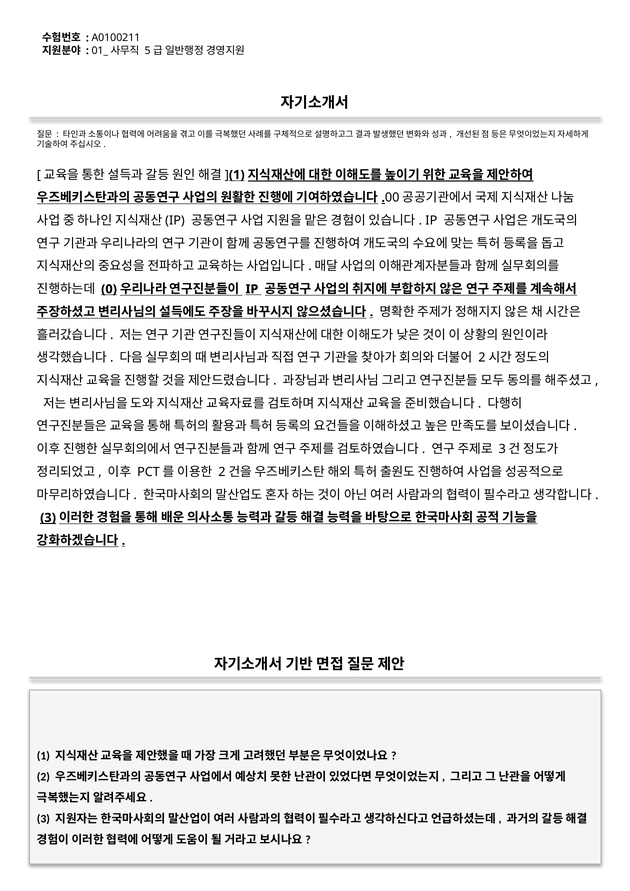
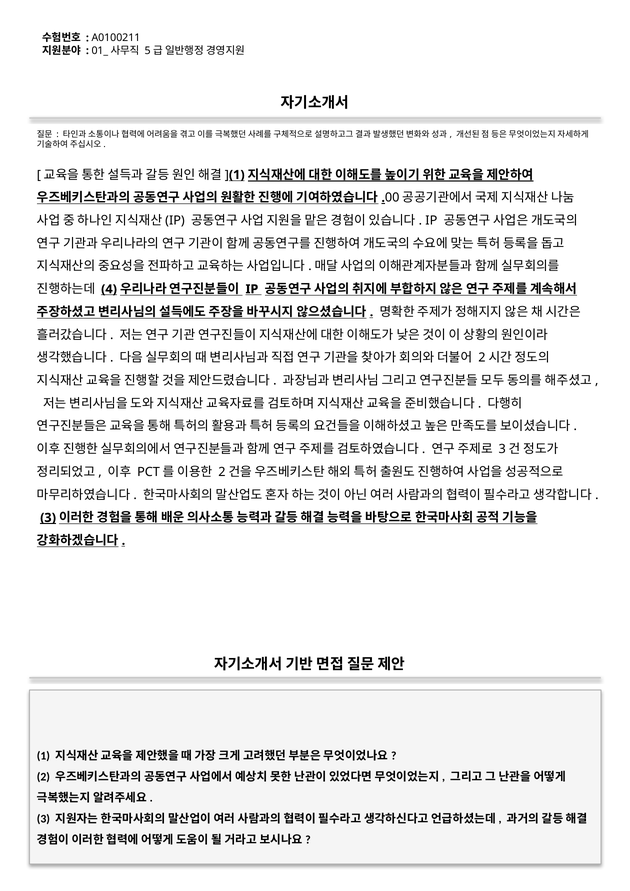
0: 0 -> 4 (109, 289)
